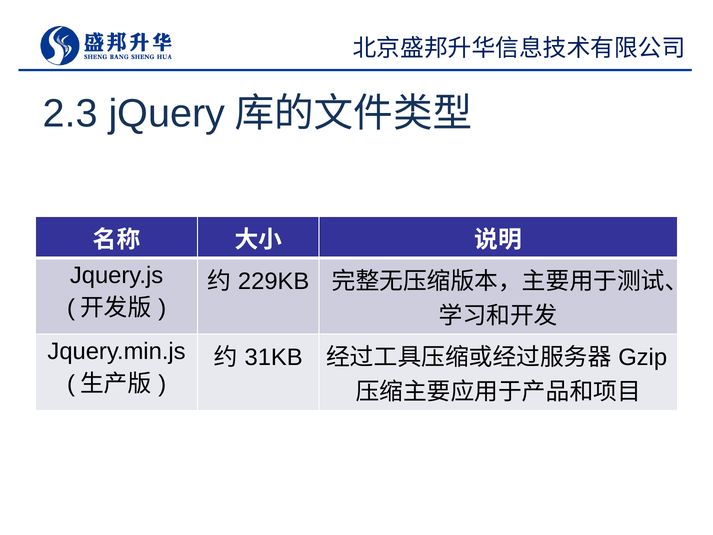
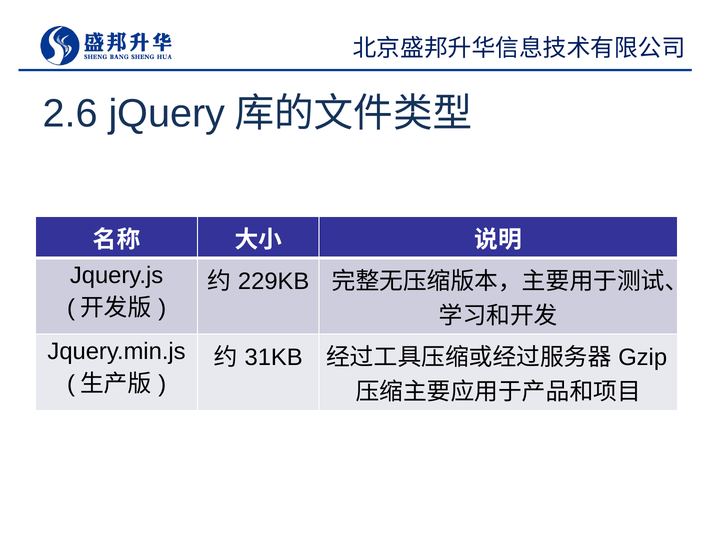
2.3: 2.3 -> 2.6 (70, 114)
